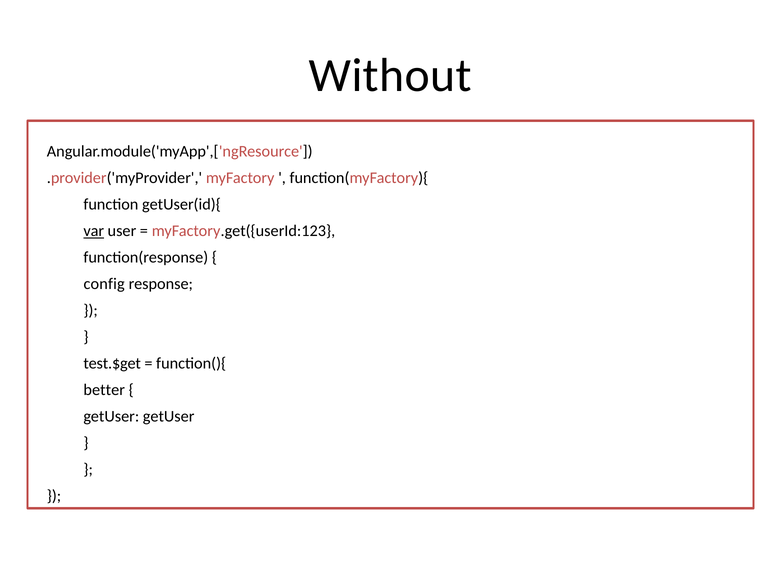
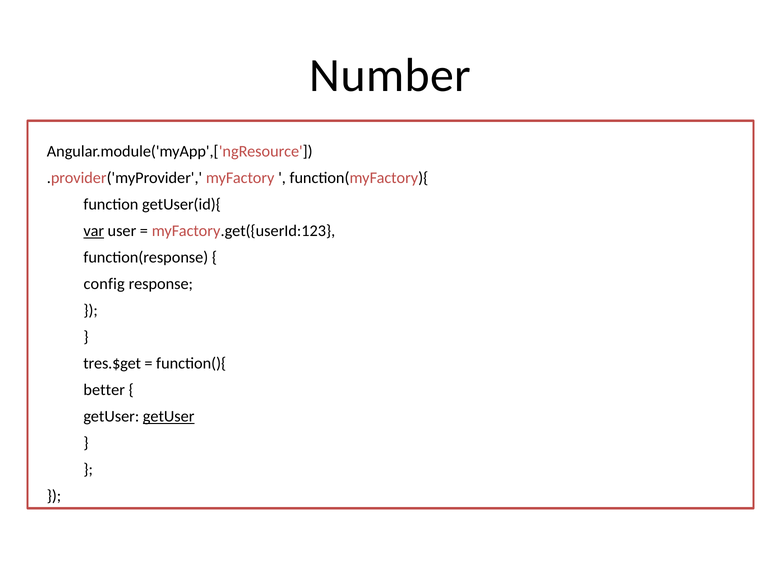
Without: Without -> Number (390, 76)
test.$get: test.$get -> tres.$get (112, 363)
getUser underline: none -> present (169, 416)
